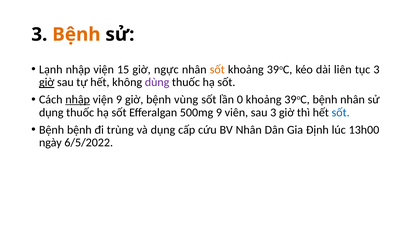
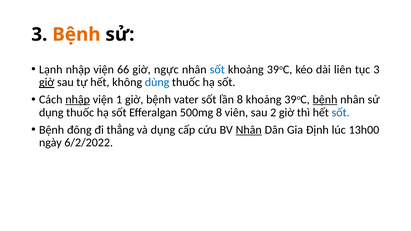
15: 15 -> 66 (123, 69)
sốt colour: orange -> blue (217, 69)
dùng colour: purple -> blue (157, 82)
viện 9: 9 -> 1 (119, 100)
vùng: vùng -> vater (186, 100)
lần 0: 0 -> 8 (240, 100)
bệnh underline: none -> present (325, 100)
500mg 9: 9 -> 8 (219, 113)
sau 3: 3 -> 2 (273, 113)
Bệnh bệnh: bệnh -> đông (79, 130)
trùng: trùng -> thẳng (120, 130)
Nhân underline: none -> present (249, 130)
6/5/2022: 6/5/2022 -> 6/2/2022 (89, 143)
